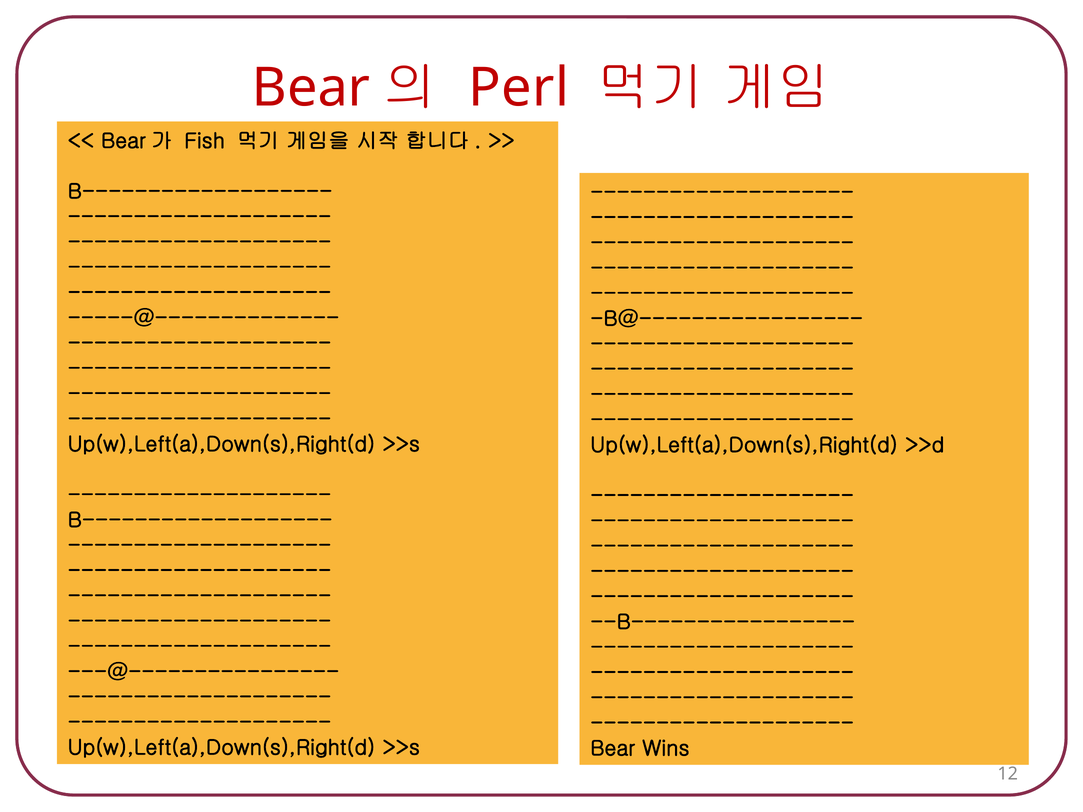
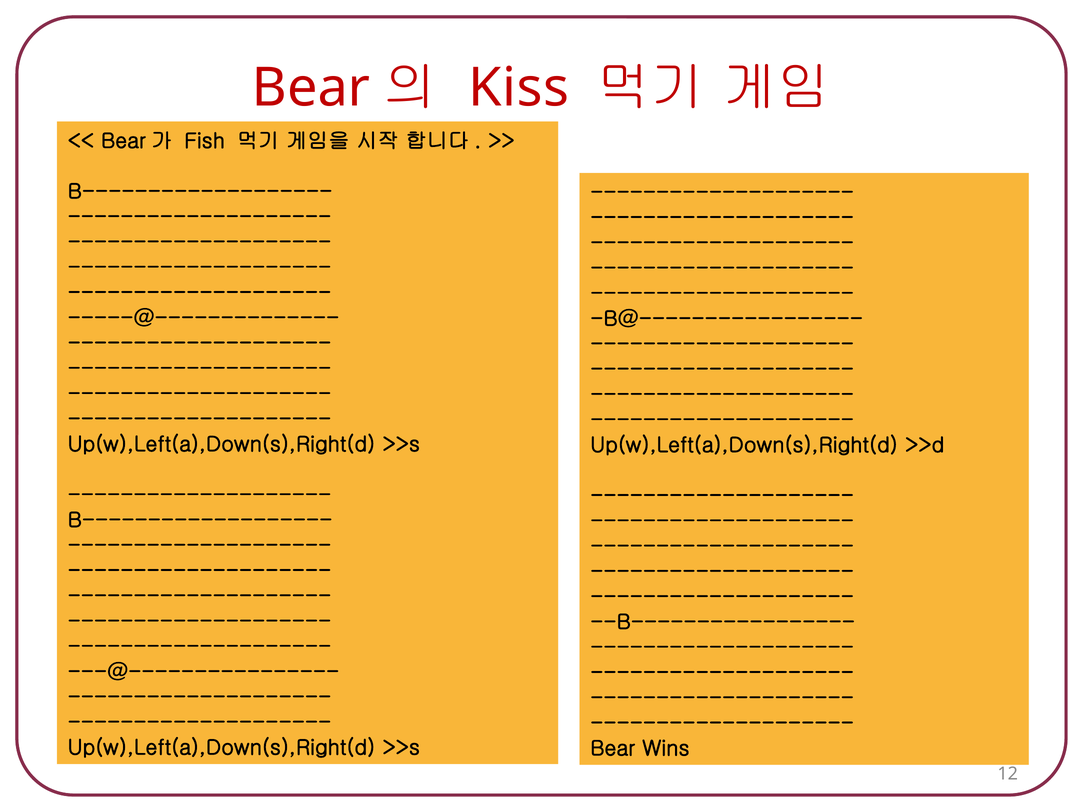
Perl: Perl -> Kiss (519, 88)
